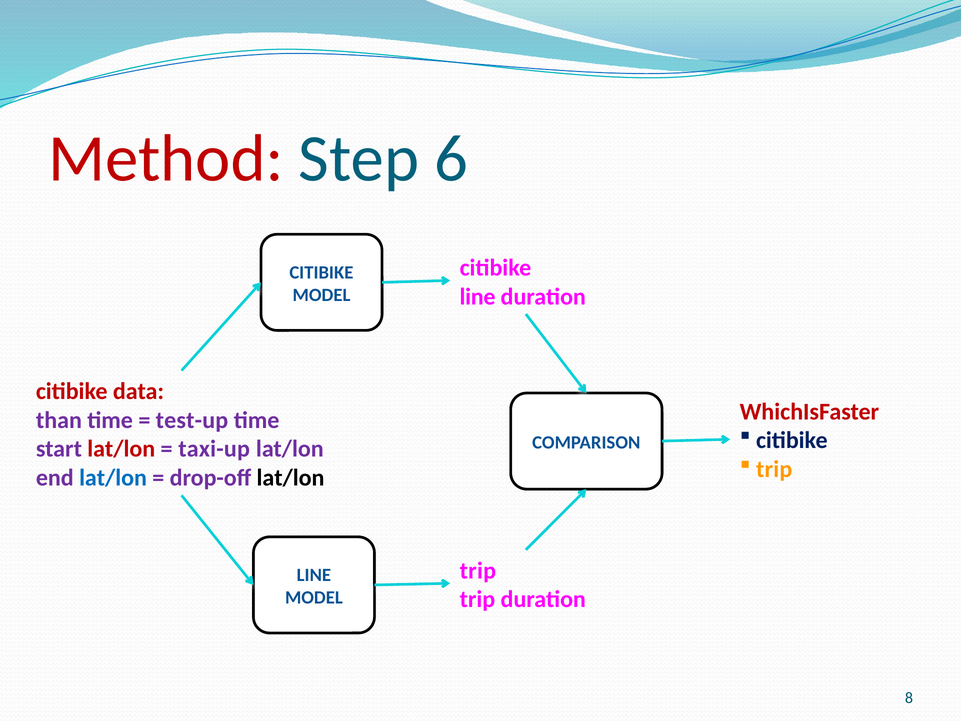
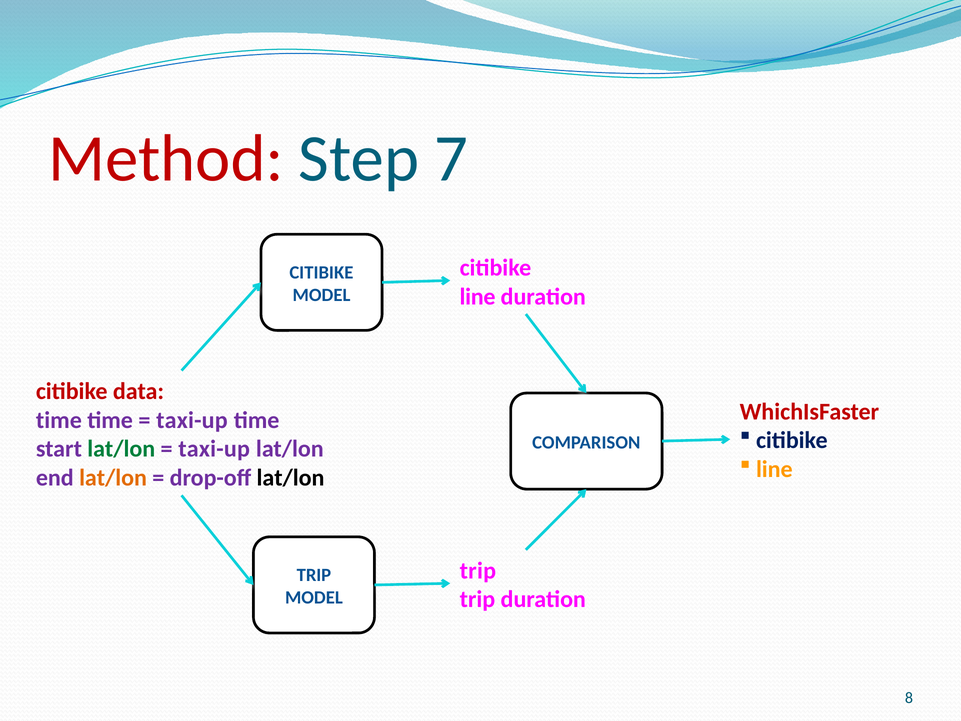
6: 6 -> 7 (451, 159)
than: than -> time (59, 420)
test-up: test-up -> taxi-up (192, 420)
lat/lon colour: red -> green (121, 449)
trip: trip -> line (774, 469)
lat/lon colour: blue -> orange (113, 478)
LINE: LINE -> TRIP (314, 575)
